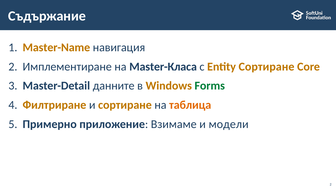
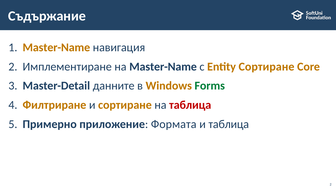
на Master-Класа: Master-Класа -> Master-Name (163, 67)
таблица colour: orange -> red (190, 105)
Взимаме: Взимаме -> Формата (174, 124)
и модели: модели -> таблица (229, 124)
